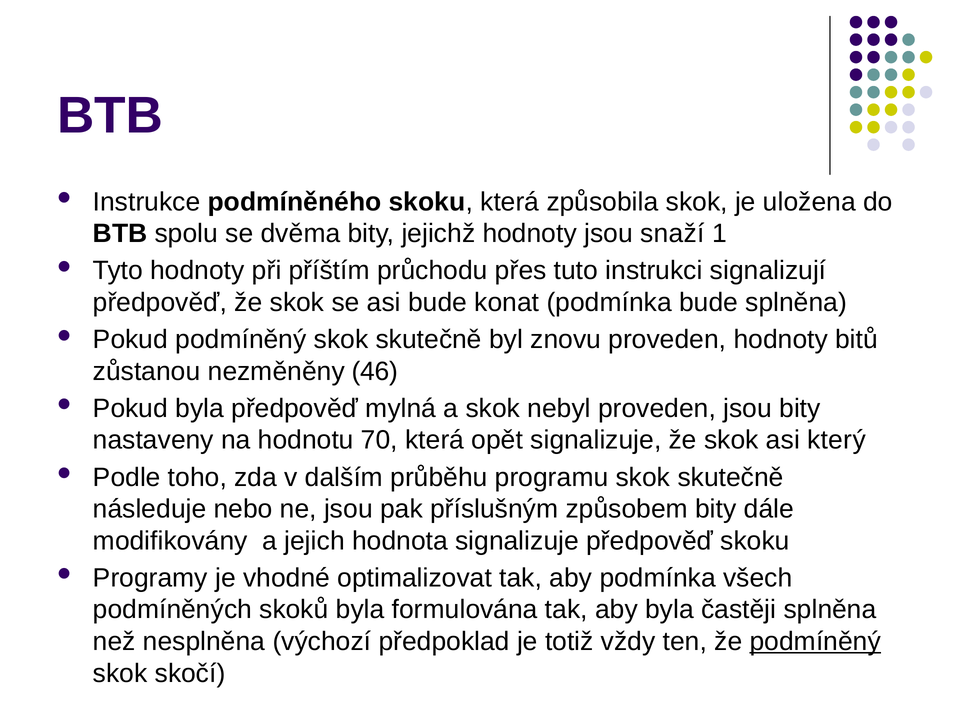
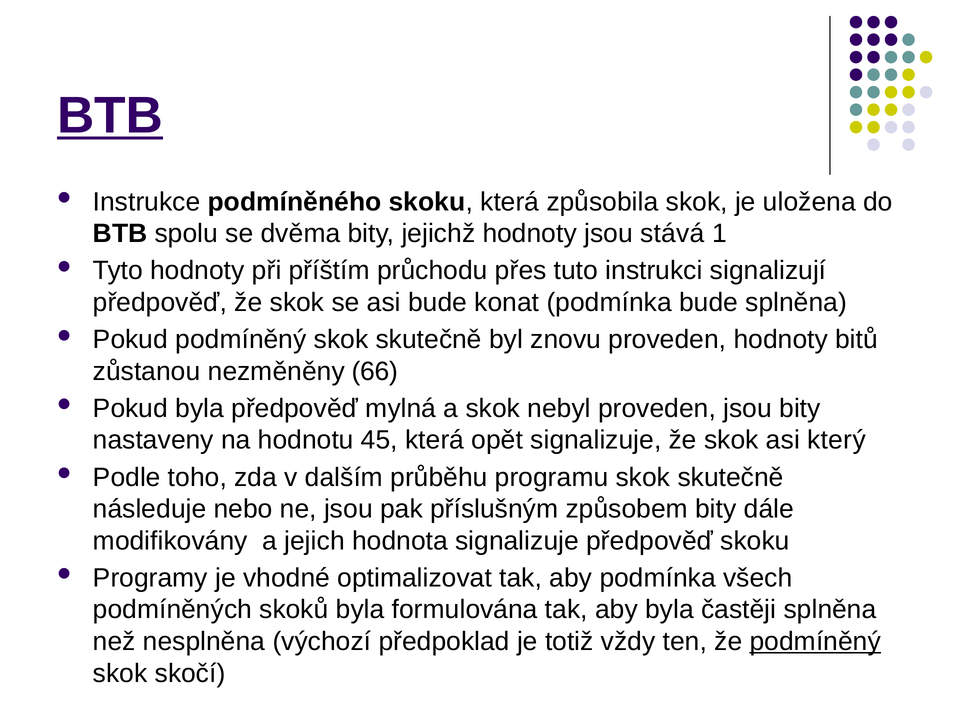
BTB underline: none -> present (110, 116)
snaží: snaží -> stává (672, 233)
46: 46 -> 66 (375, 371)
70: 70 -> 45 (379, 440)
